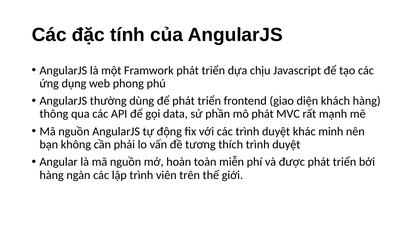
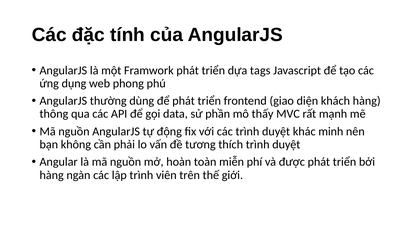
chịu: chịu -> tags (260, 70)
mô phát: phát -> thấy (263, 114)
